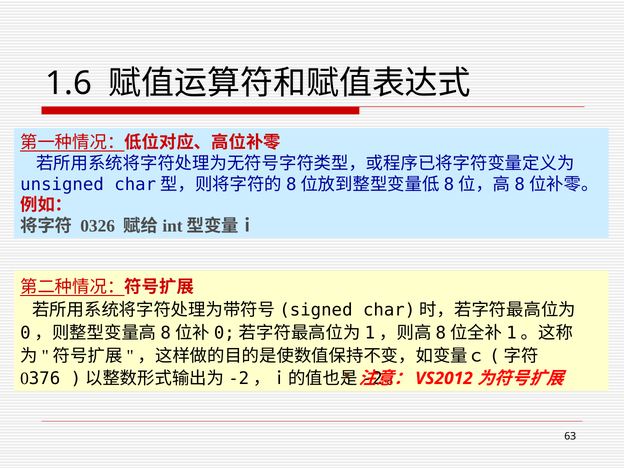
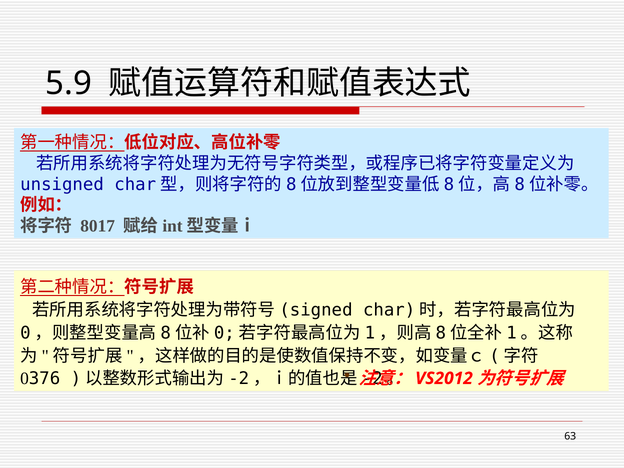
1.6: 1.6 -> 5.9 (69, 83)
0326: 0326 -> 8017 (98, 226)
